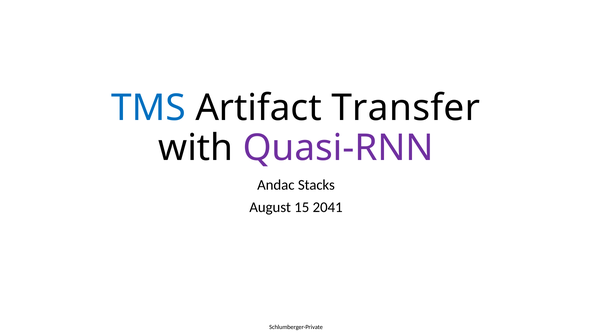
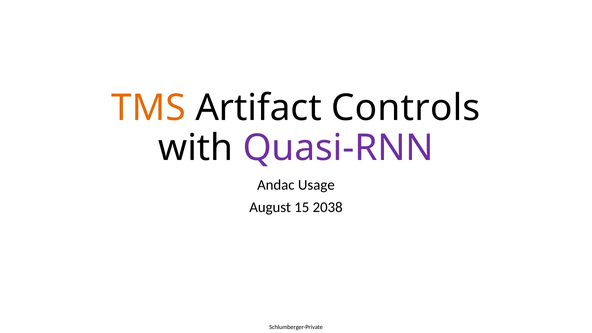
TMS colour: blue -> orange (149, 108)
Transfer: Transfer -> Controls (406, 108)
Stacks: Stacks -> Usage (316, 185)
2041: 2041 -> 2038 (328, 207)
